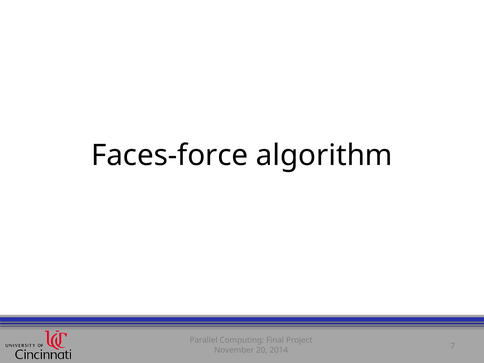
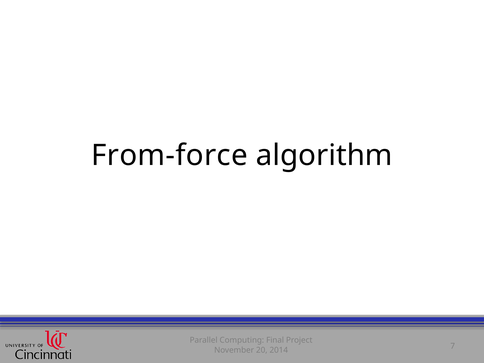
Faces-force: Faces-force -> From-force (170, 155)
